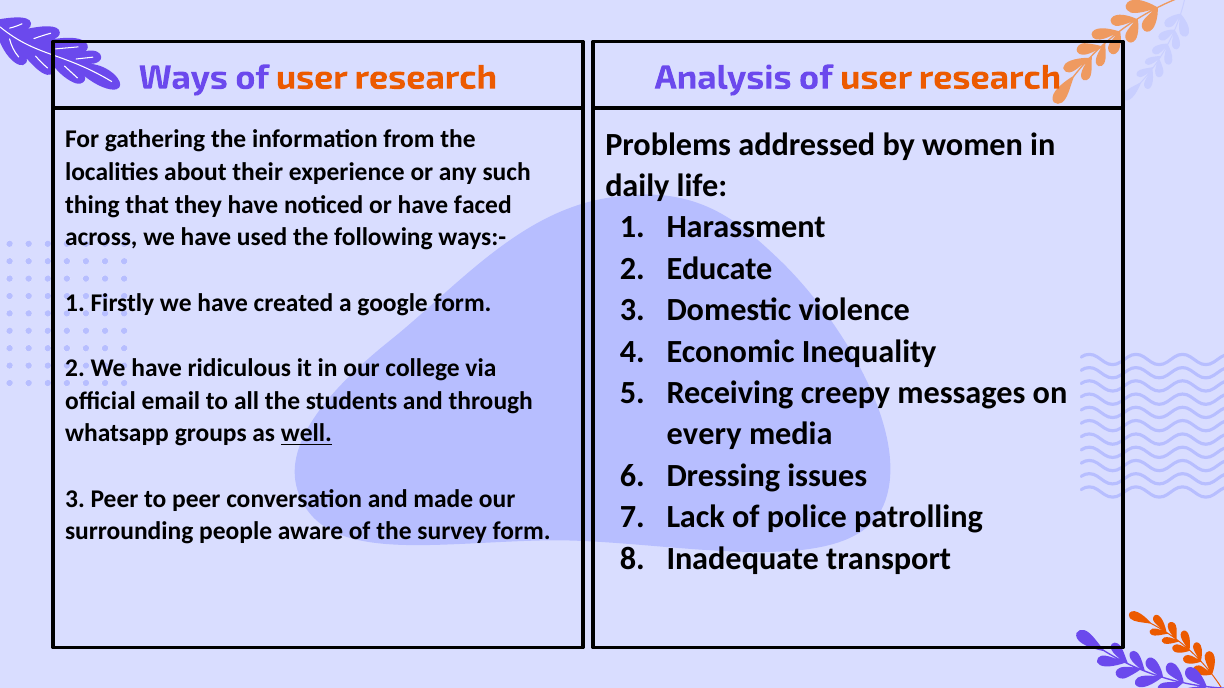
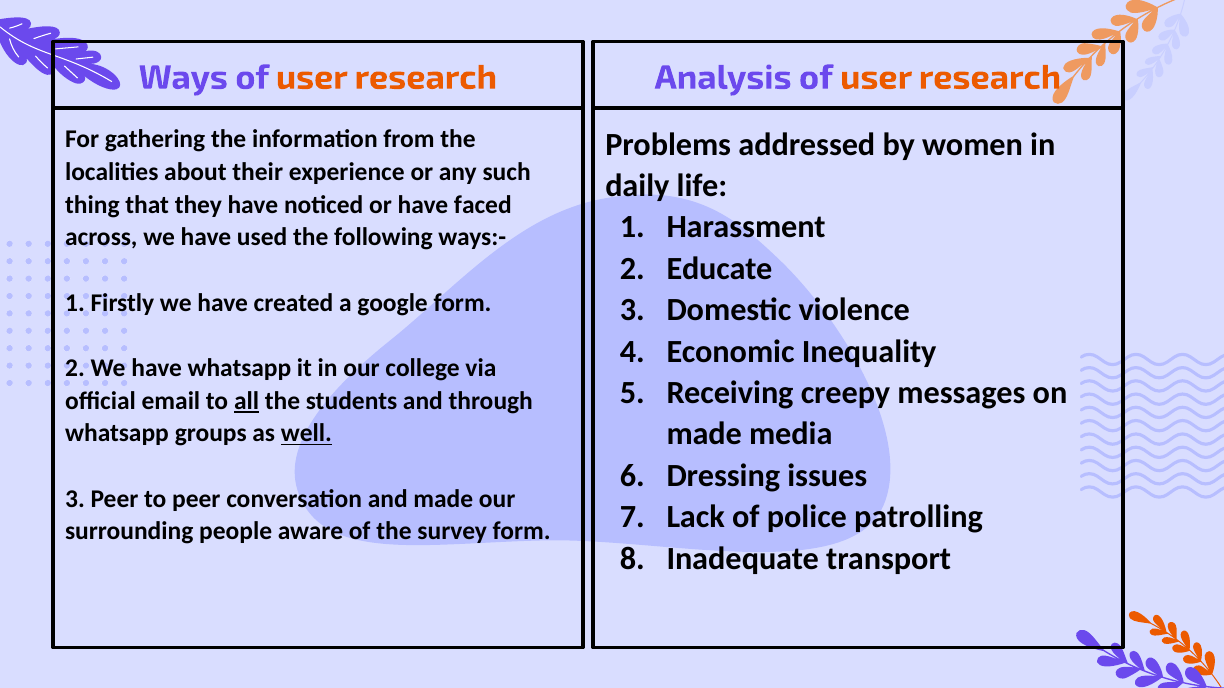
have ridiculous: ridiculous -> whatsapp (239, 368)
all underline: none -> present (247, 401)
every: every -> made (704, 435)
